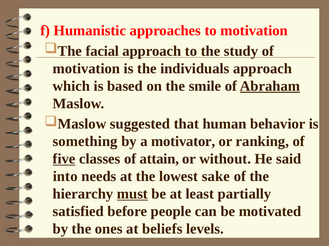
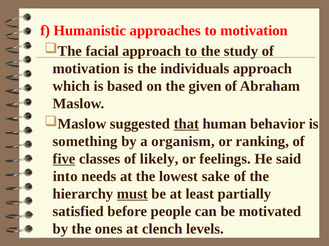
smile: smile -> given (205, 86)
Abraham underline: present -> none (270, 86)
that underline: none -> present (186, 124)
motivator: motivator -> organism (183, 142)
attain: attain -> likely (159, 159)
without: without -> feelings (225, 159)
beliefs: beliefs -> clench (162, 230)
